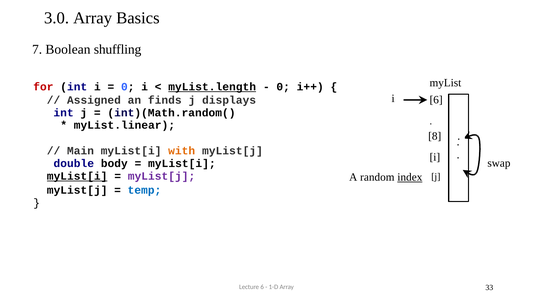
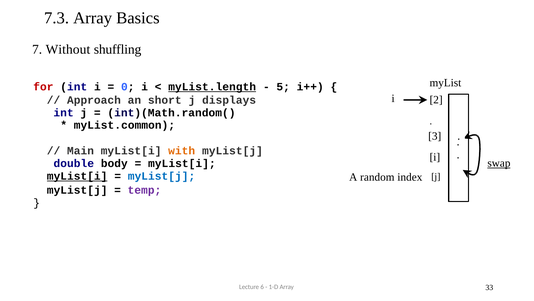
3.0: 3.0 -> 7.3 (57, 18)
Boolean: Boolean -> Without (68, 49)
0: 0 -> 5 (283, 87)
6: 6 -> 2 (436, 100)
Assigned: Assigned -> Approach (94, 100)
finds: finds -> short (165, 100)
myList.linear: myList.linear -> myList.common (124, 125)
8: 8 -> 3 (435, 136)
swap underline: none -> present (499, 163)
myList[j colour: purple -> blue (162, 176)
index underline: present -> none (410, 177)
temp colour: blue -> purple (144, 190)
